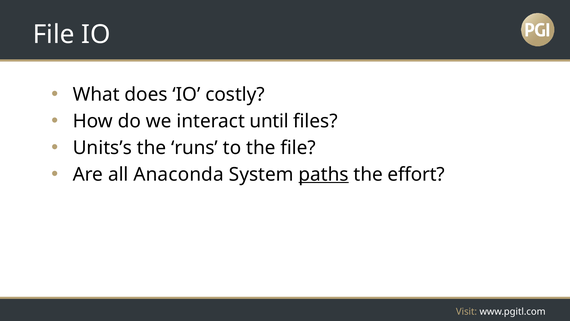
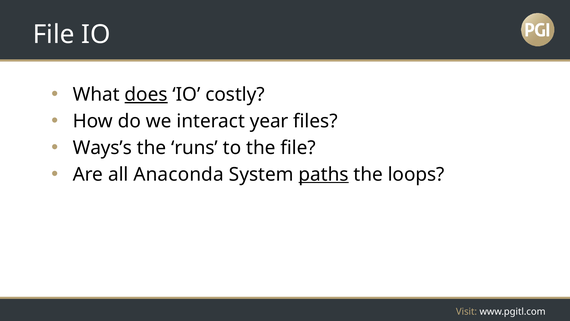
does underline: none -> present (146, 94)
until: until -> year (269, 121)
Units’s: Units’s -> Ways’s (102, 148)
effort: effort -> loops (416, 174)
